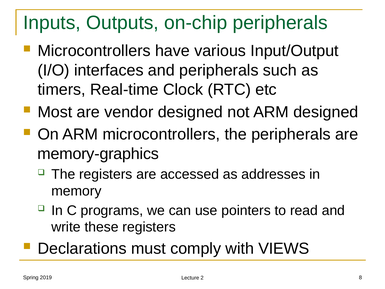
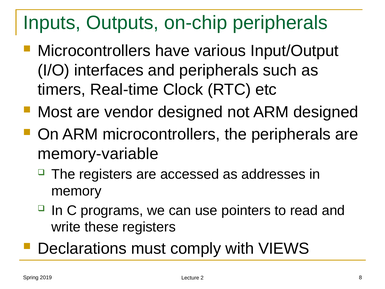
memory-graphics: memory-graphics -> memory-variable (98, 154)
